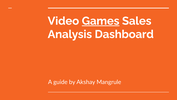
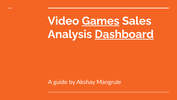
Dashboard underline: none -> present (124, 34)
